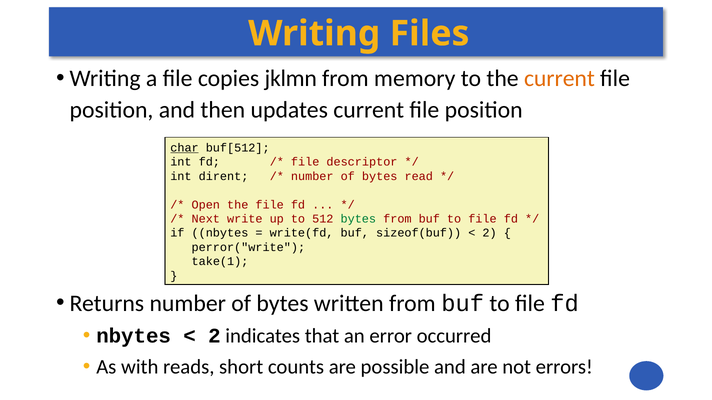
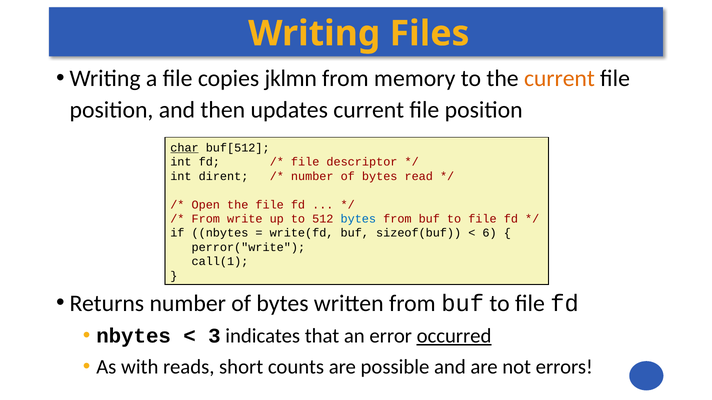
Next: Next -> From (206, 219)
bytes colour: green -> blue (358, 219)
2: 2 -> 6 (490, 233)
take(1: take(1 -> call(1 (220, 262)
2: 2 -> 3 (214, 336)
occurred underline: none -> present (454, 336)
